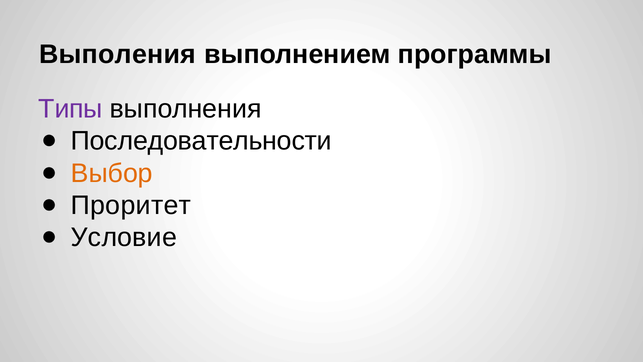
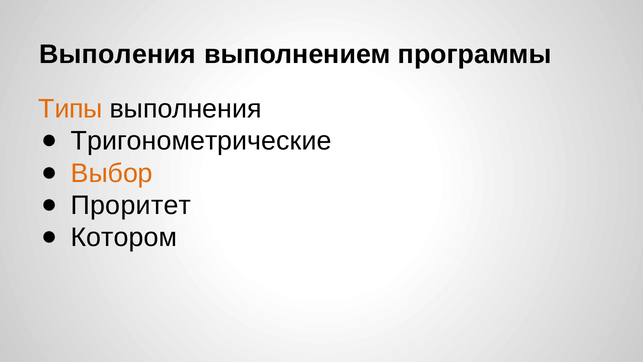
Типы colour: purple -> orange (71, 109)
Последовательности: Последовательности -> Тригонометрические (201, 141)
Условие: Условие -> Котором (124, 237)
